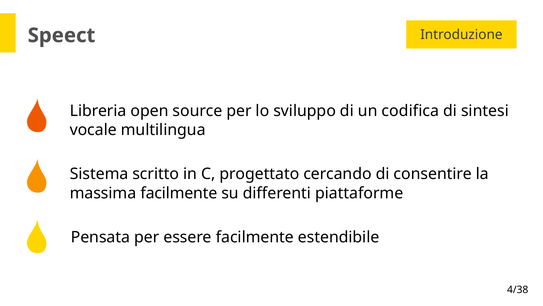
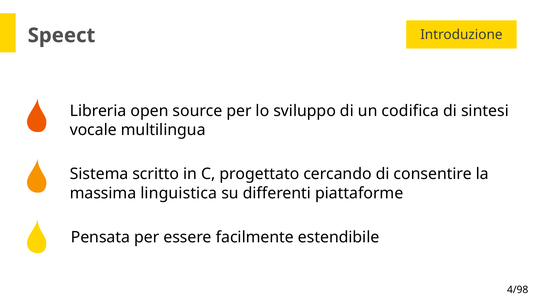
massima facilmente: facilmente -> linguistica (179, 193)
4/38: 4/38 -> 4/98 (518, 289)
